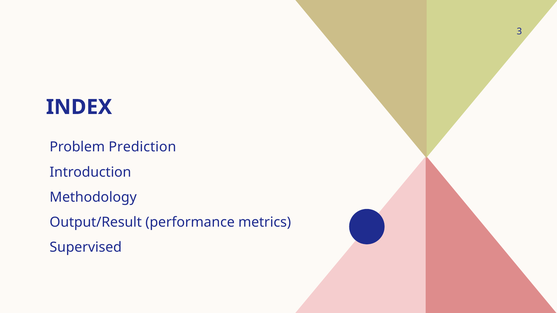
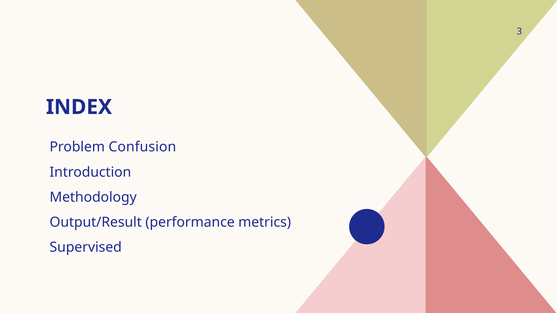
Prediction: Prediction -> Confusion (142, 147)
